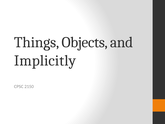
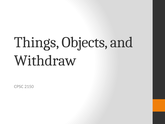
Implicitly: Implicitly -> Withdraw (45, 60)
